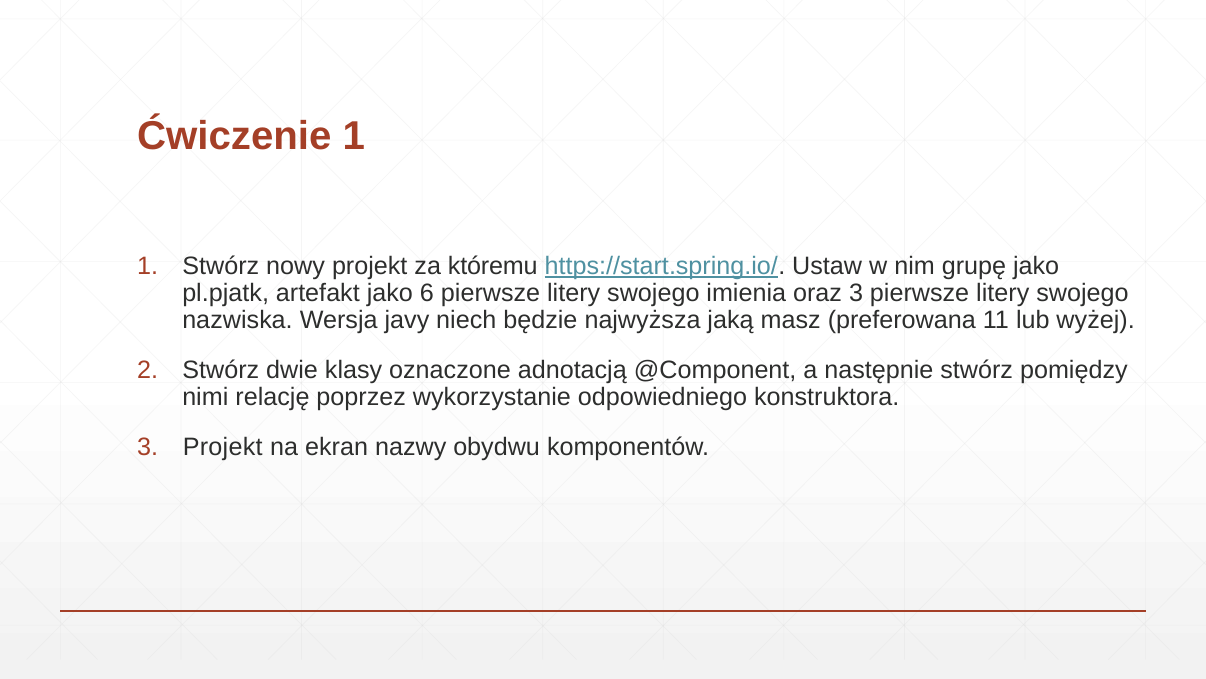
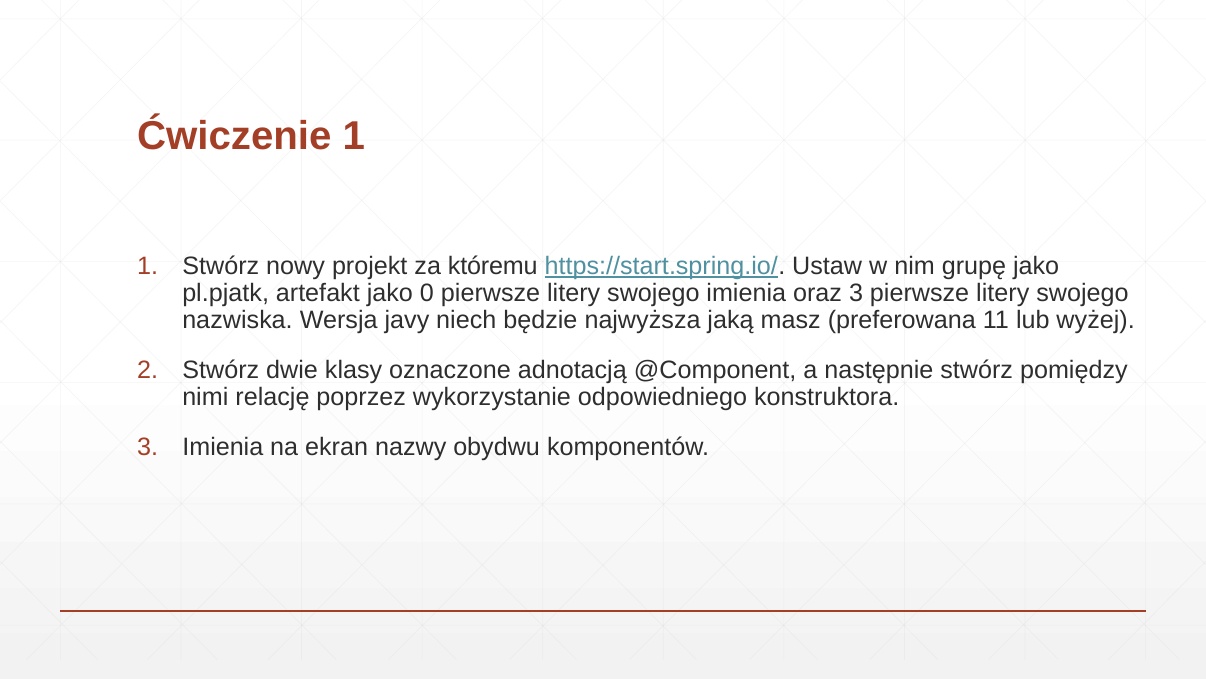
6: 6 -> 0 (427, 293)
3 Projekt: Projekt -> Imienia (223, 447)
